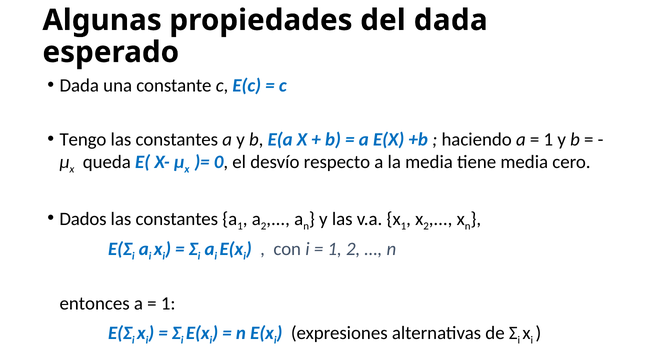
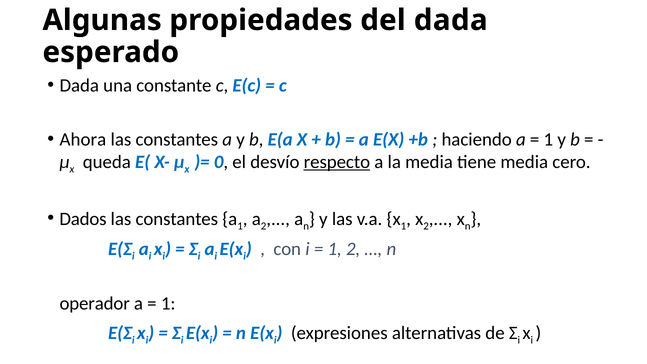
Tengo: Tengo -> Ahora (83, 139)
respecto underline: none -> present (337, 162)
entonces: entonces -> operador (95, 304)
